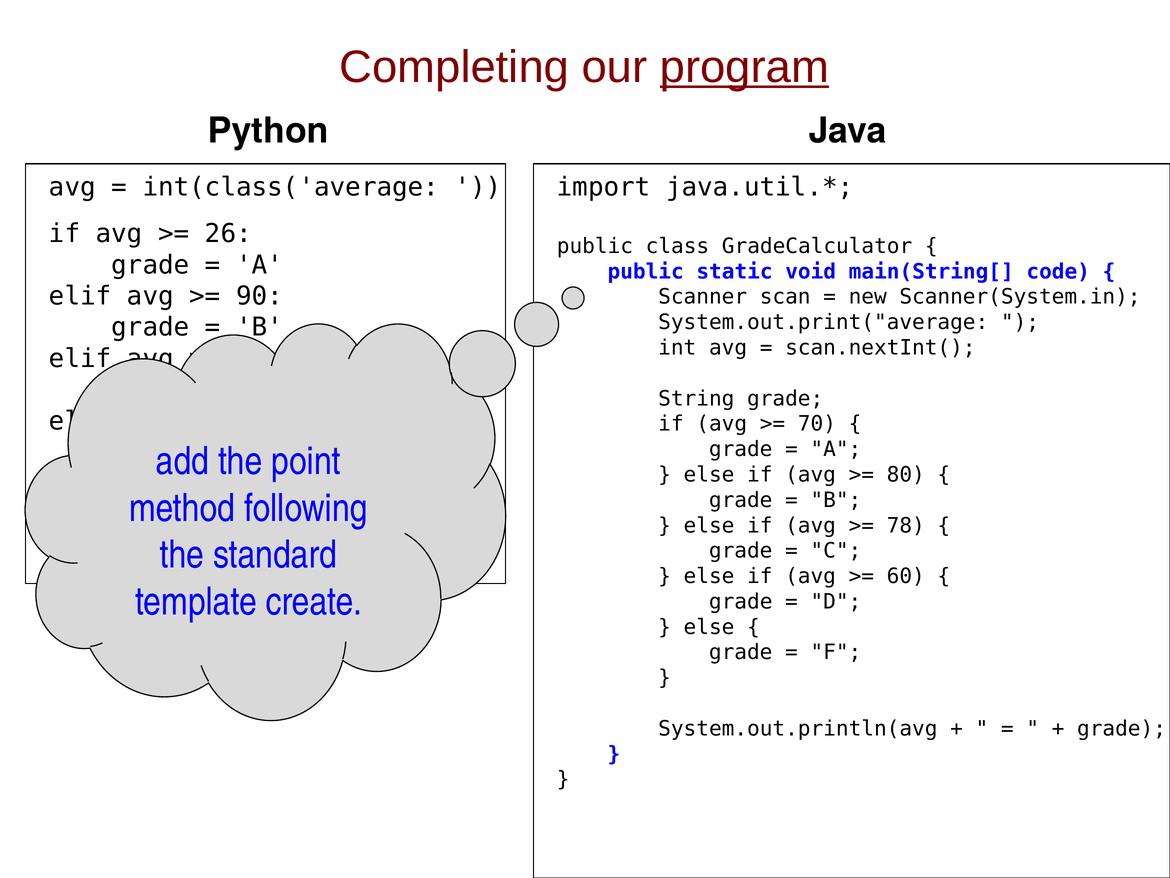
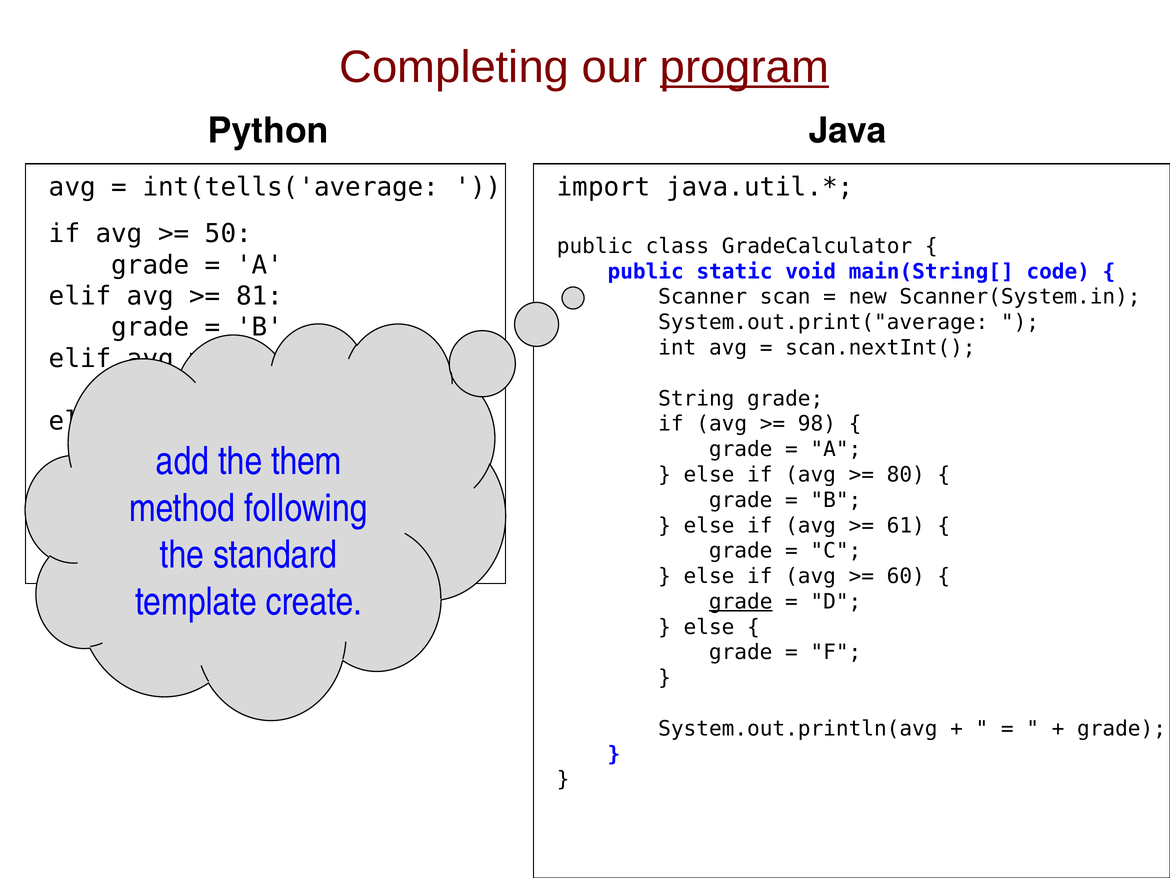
int(class('average: int(class('average -> int(tells('average (291, 187)
26: 26 -> 50 (228, 234)
90: 90 -> 81 (260, 296)
70: 70 -> 98 (817, 424)
point: point -> them (306, 461)
78: 78 -> 61 (906, 525)
grade underline: none -> present (741, 601)
